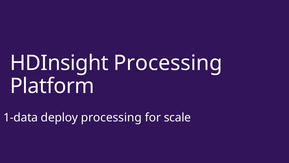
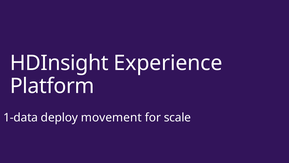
HDInsight Processing: Processing -> Experience (168, 63)
deploy processing: processing -> movement (111, 117)
